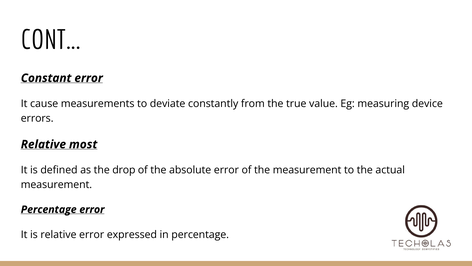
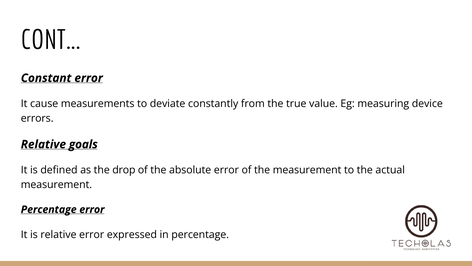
most: most -> goals (83, 144)
